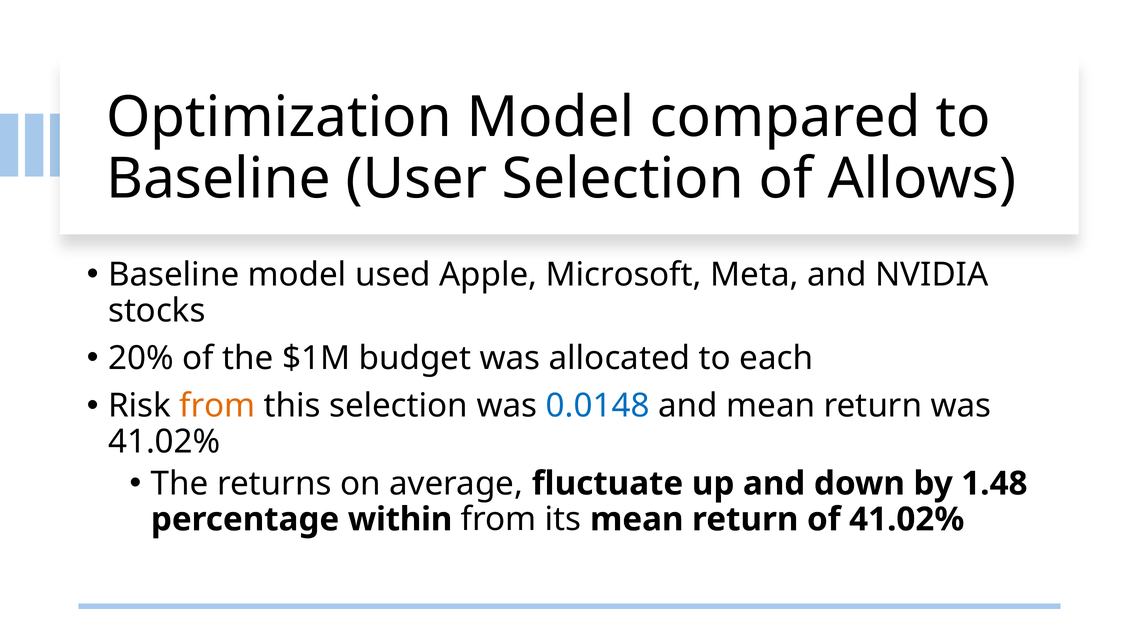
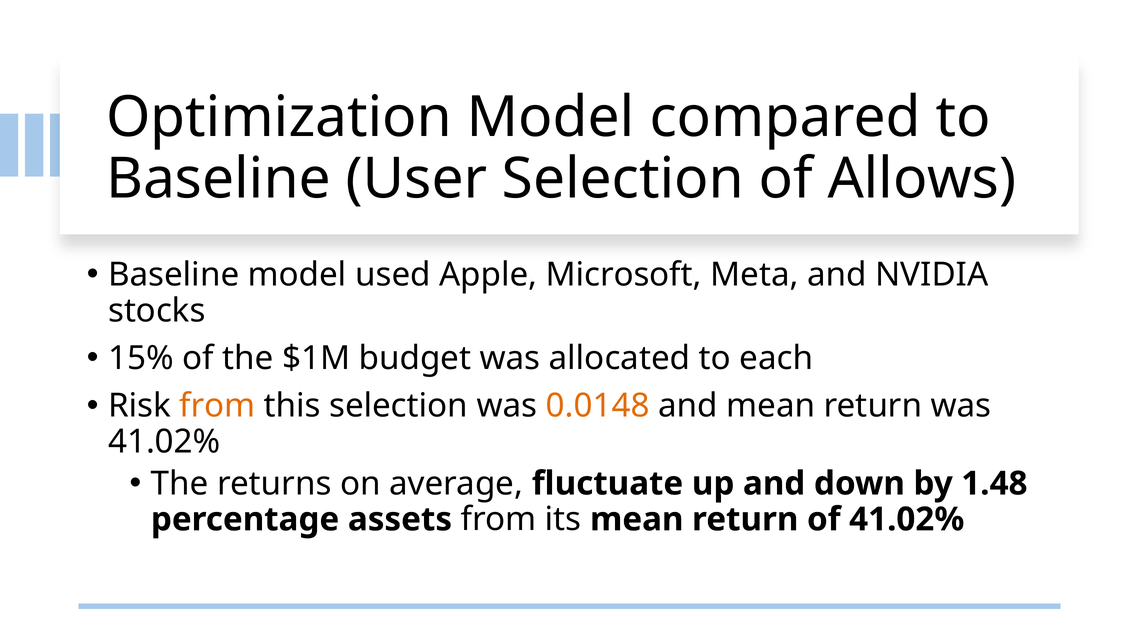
20%: 20% -> 15% (141, 358)
0.0148 colour: blue -> orange (598, 406)
within: within -> assets (400, 519)
